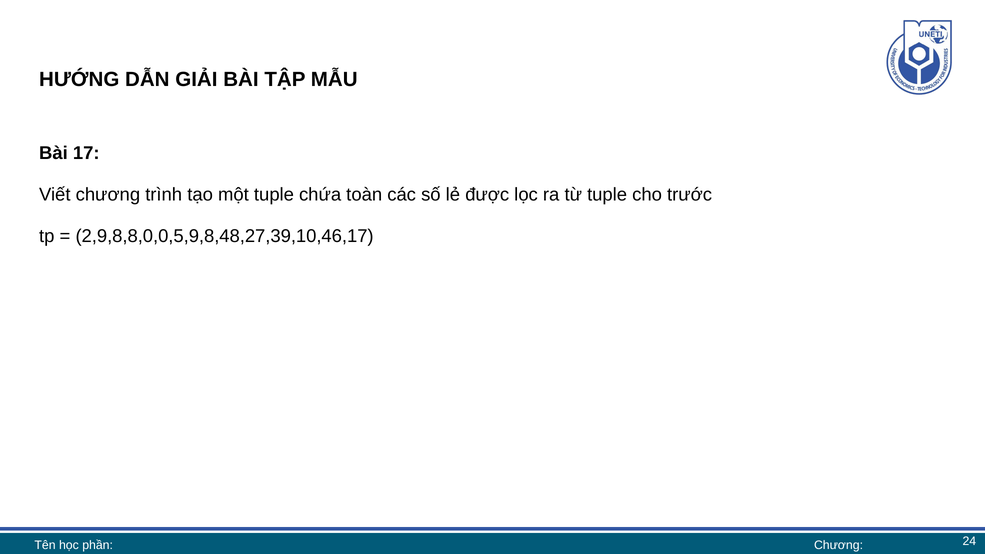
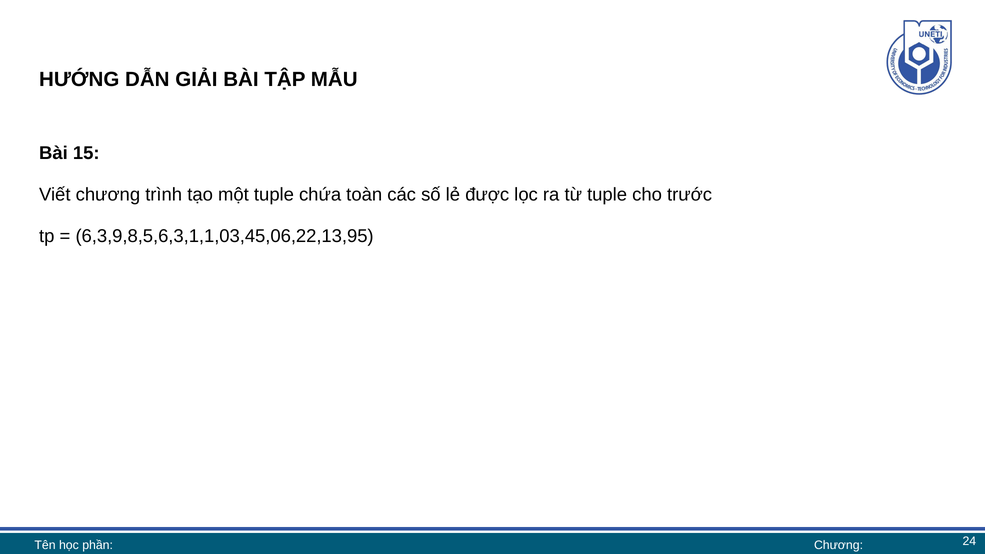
17: 17 -> 15 (86, 153)
2,9,8,8,0,0,5,9,8,48,27,39,10,46,17: 2,9,8,8,0,0,5,9,8,48,27,39,10,46,17 -> 6,3,9,8,5,6,3,1,1,03,45,06,22,13,95 (225, 236)
